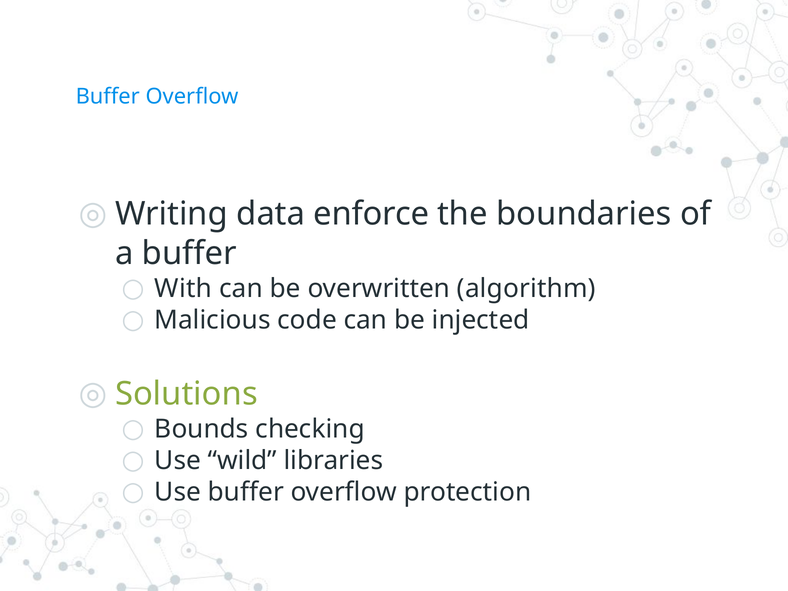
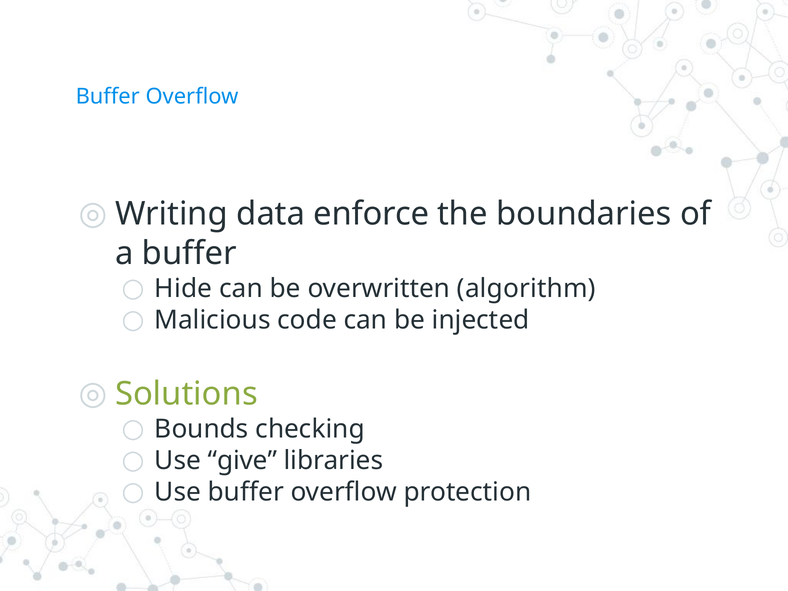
With: With -> Hide (183, 288)
wild: wild -> give (242, 460)
